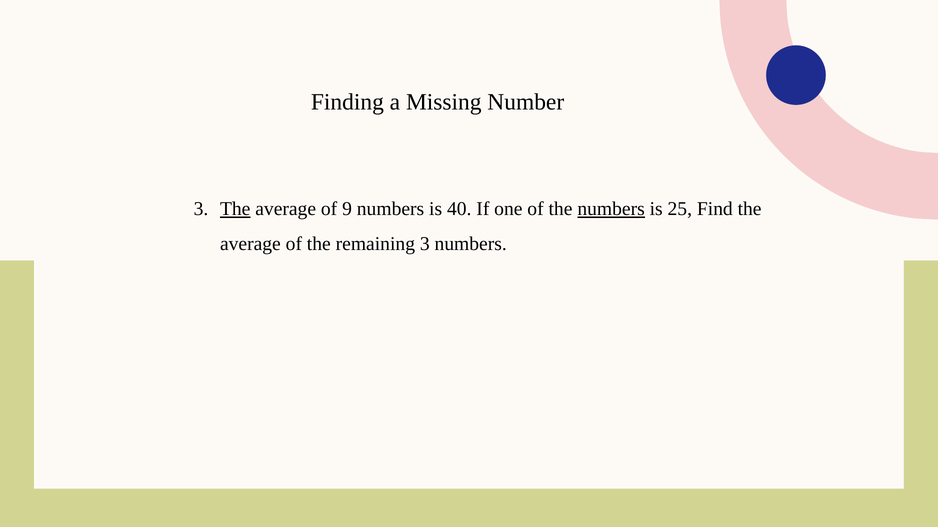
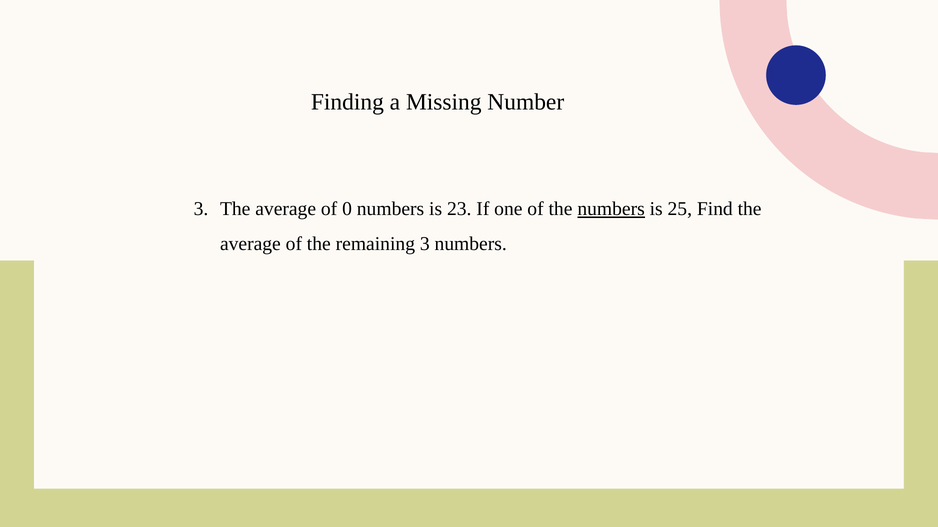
The underline: present -> none (235, 209)
9: 9 -> 0 (347, 209)
40: 40 -> 23 (459, 209)
